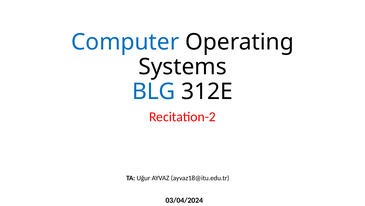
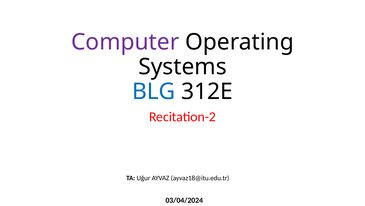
Computer colour: blue -> purple (125, 42)
